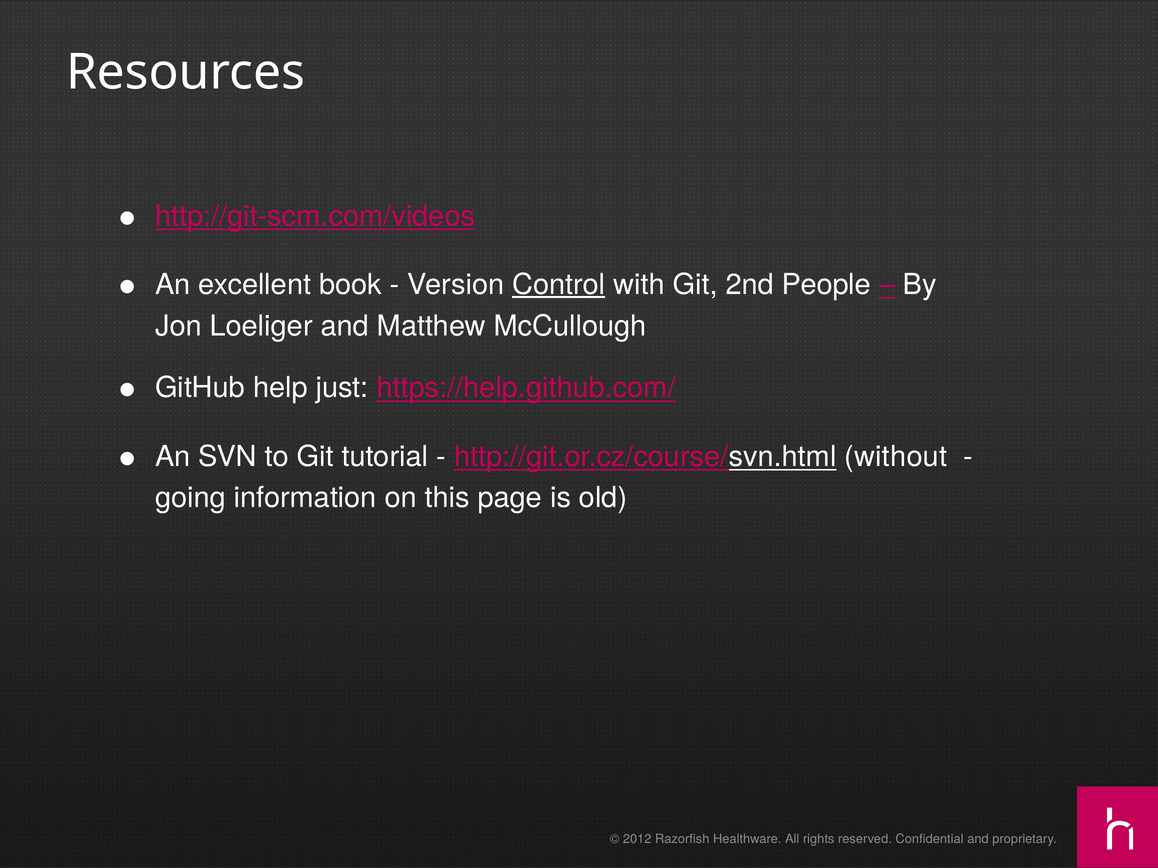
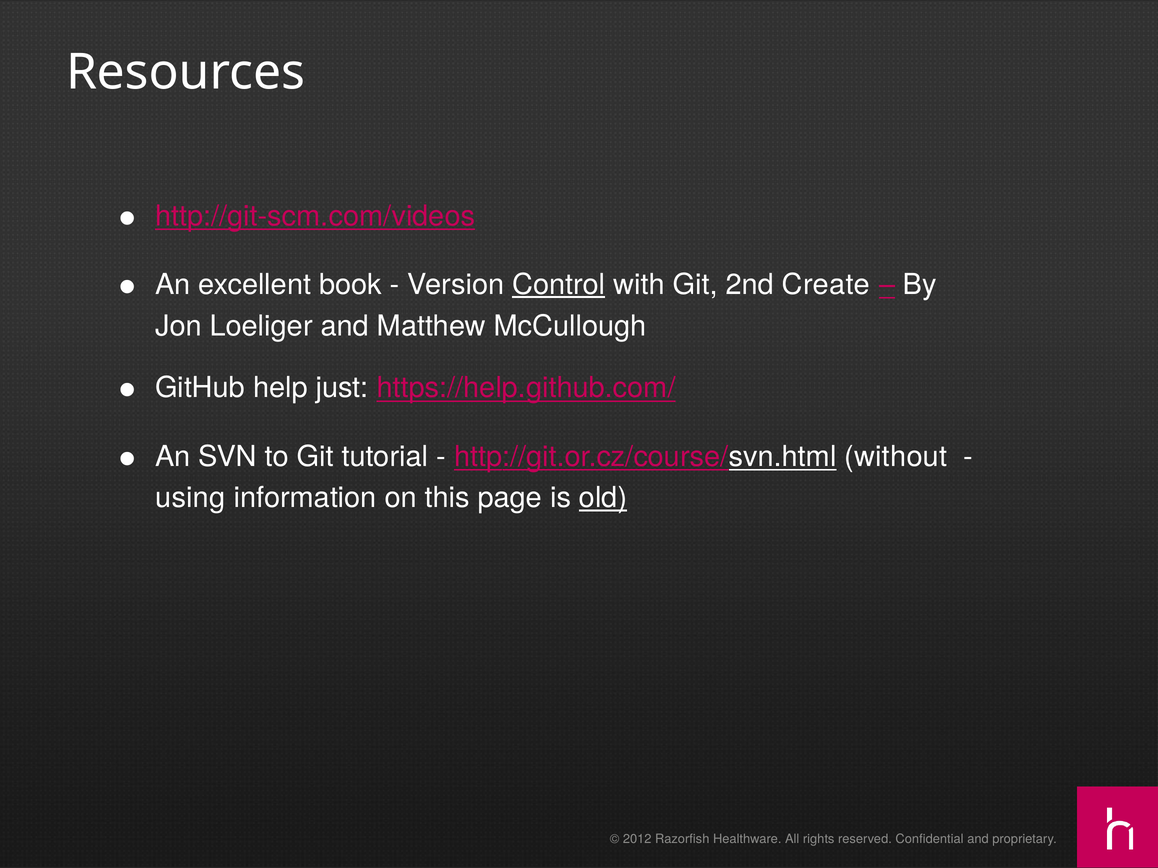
People: People -> Create (826, 285)
going: going -> using (190, 498)
old underline: none -> present (603, 498)
